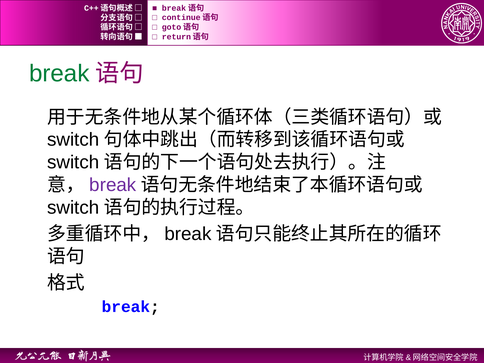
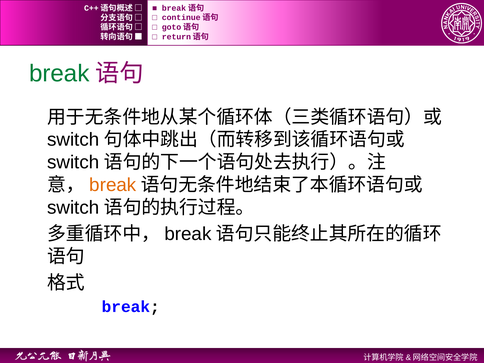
break colour: purple -> orange (113, 185)
